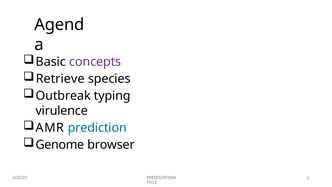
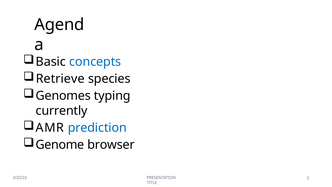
concepts colour: purple -> blue (95, 62)
Outbreak: Outbreak -> Genomes (63, 96)
virulence: virulence -> currently (62, 111)
